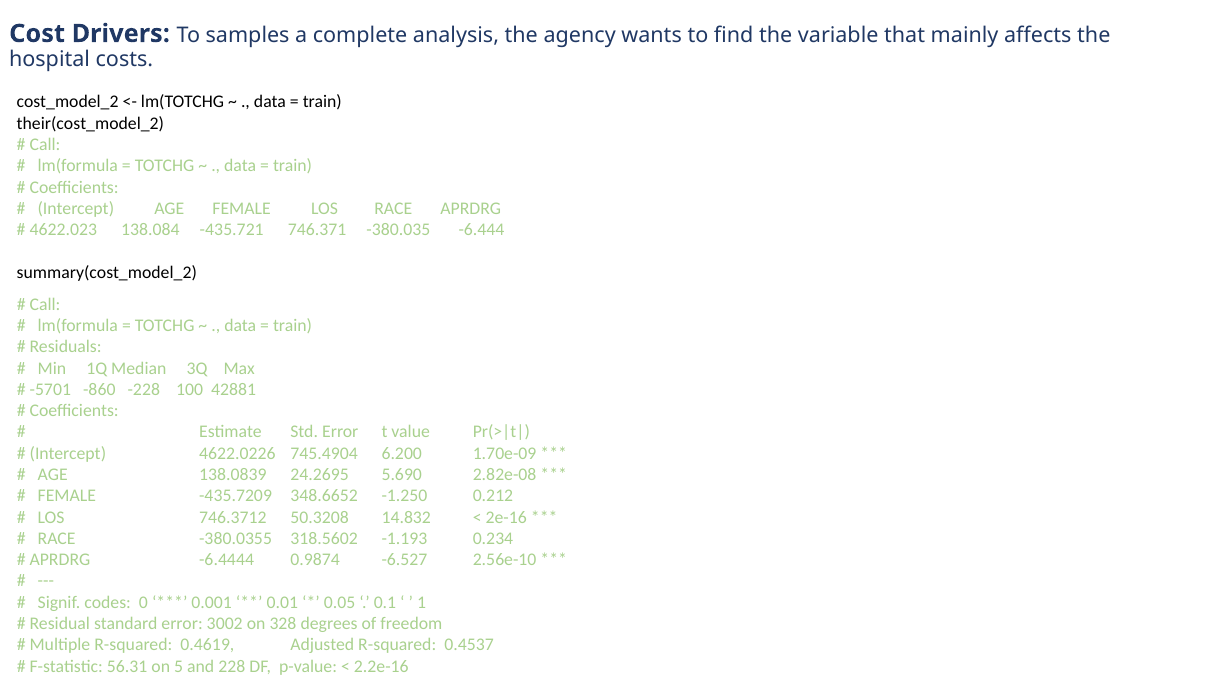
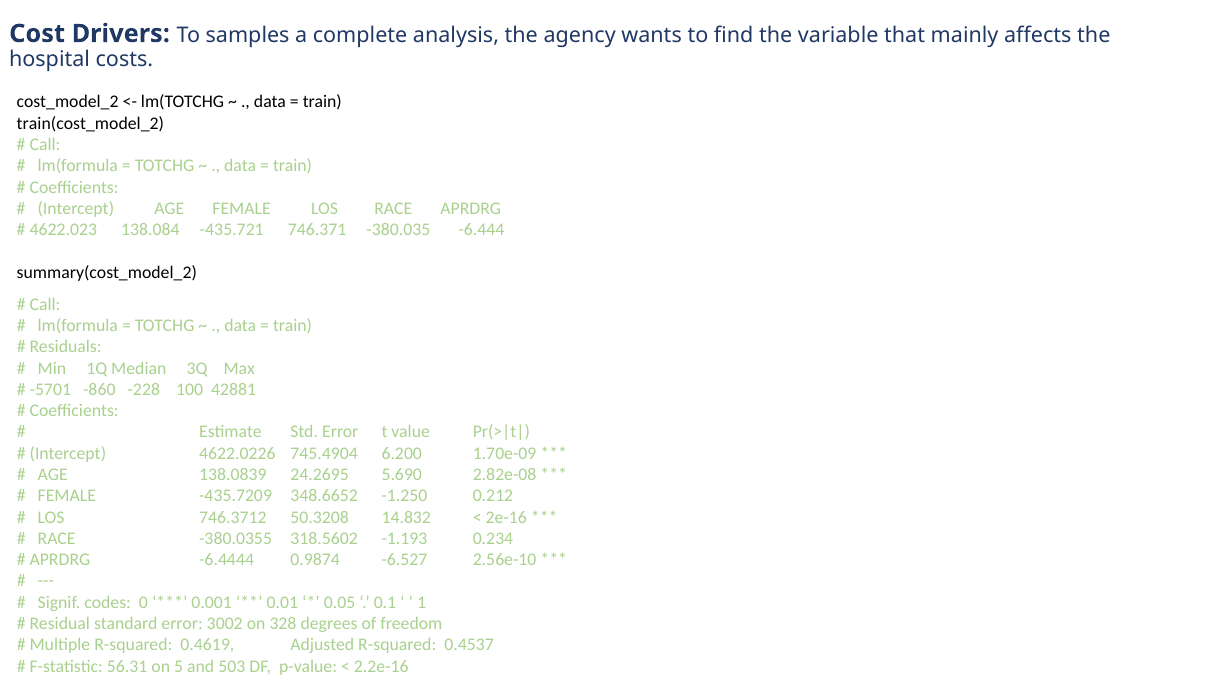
their(cost_model_2: their(cost_model_2 -> train(cost_model_2 (90, 123)
228: 228 -> 503 (232, 666)
